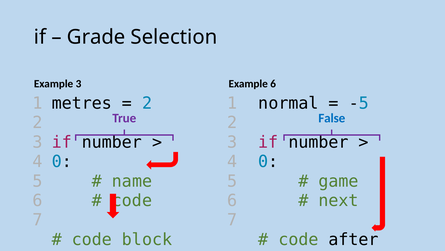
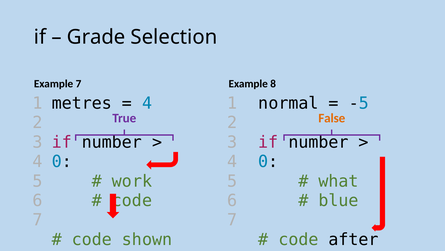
Example 3: 3 -> 7 (78, 84)
Example 6: 6 -> 8 (273, 84)
2: 2 -> 4 (147, 103)
False colour: blue -> orange (332, 118)
name: name -> work (132, 181)
game: game -> what (339, 181)
next: next -> blue (339, 200)
block: block -> shown (147, 239)
